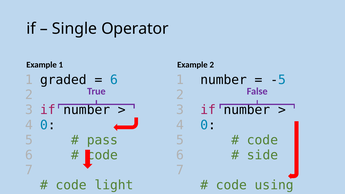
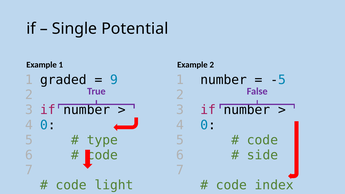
Operator: Operator -> Potential (135, 29)
6: 6 -> 9 (114, 80)
pass: pass -> type (102, 140)
using: using -> index (274, 185)
